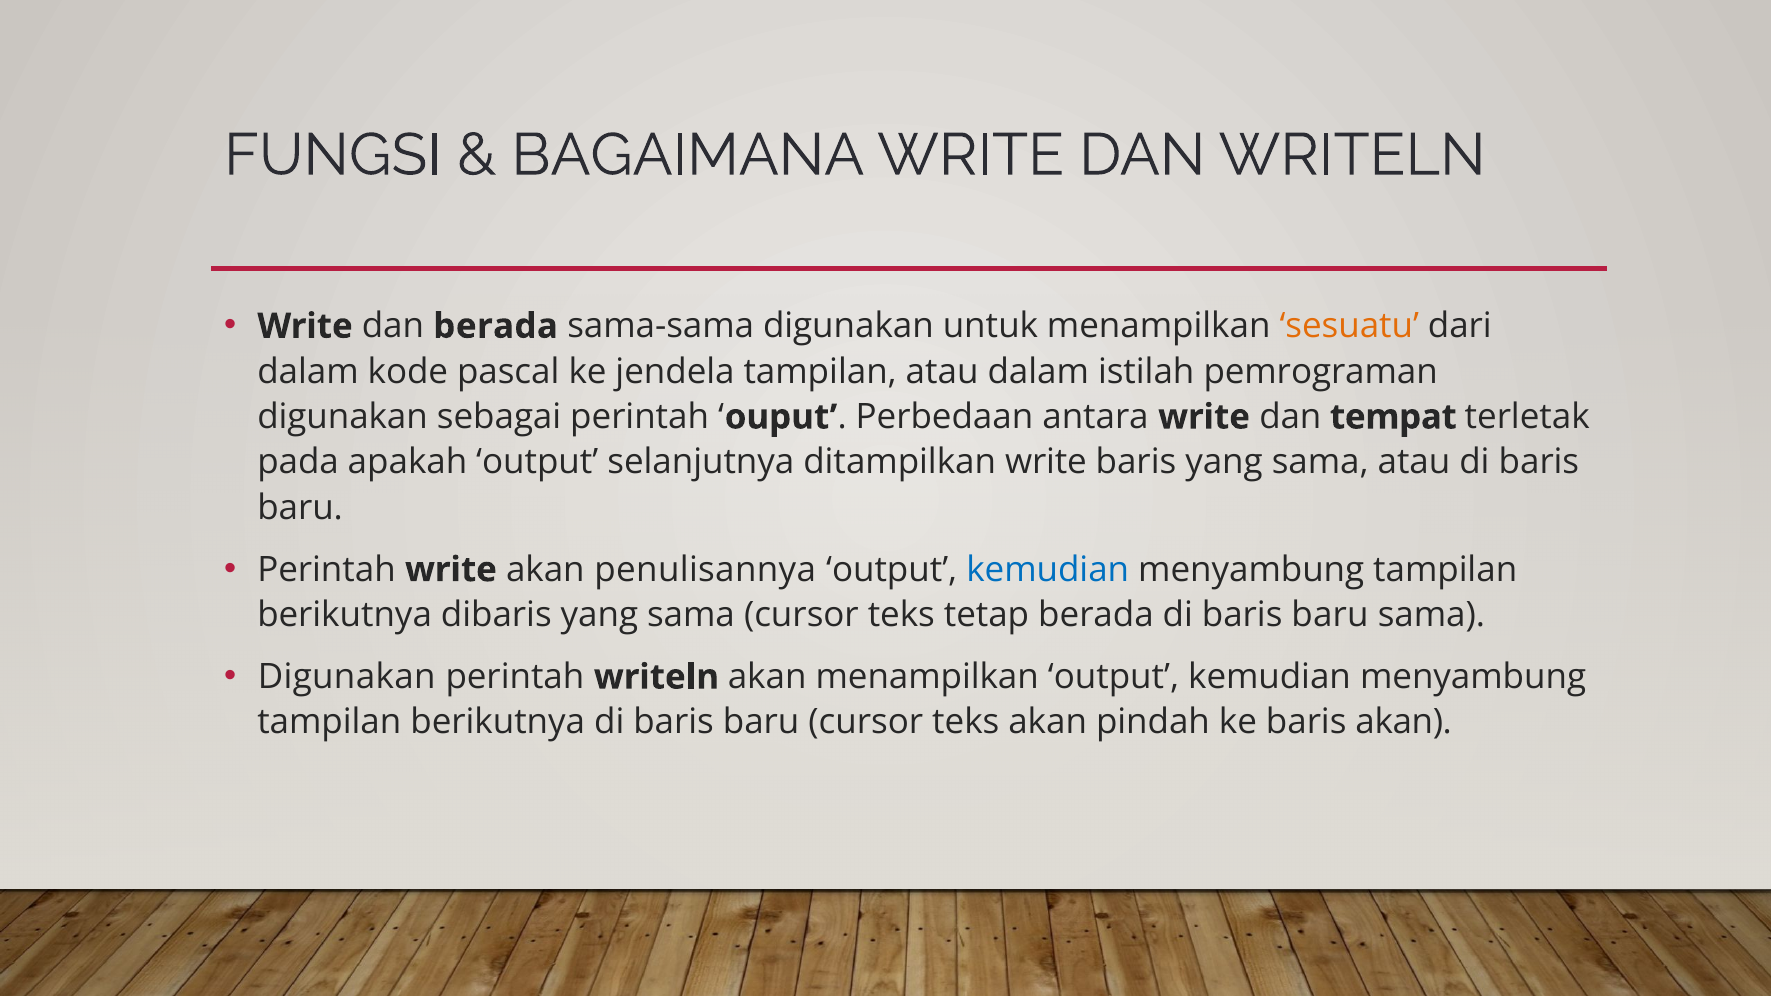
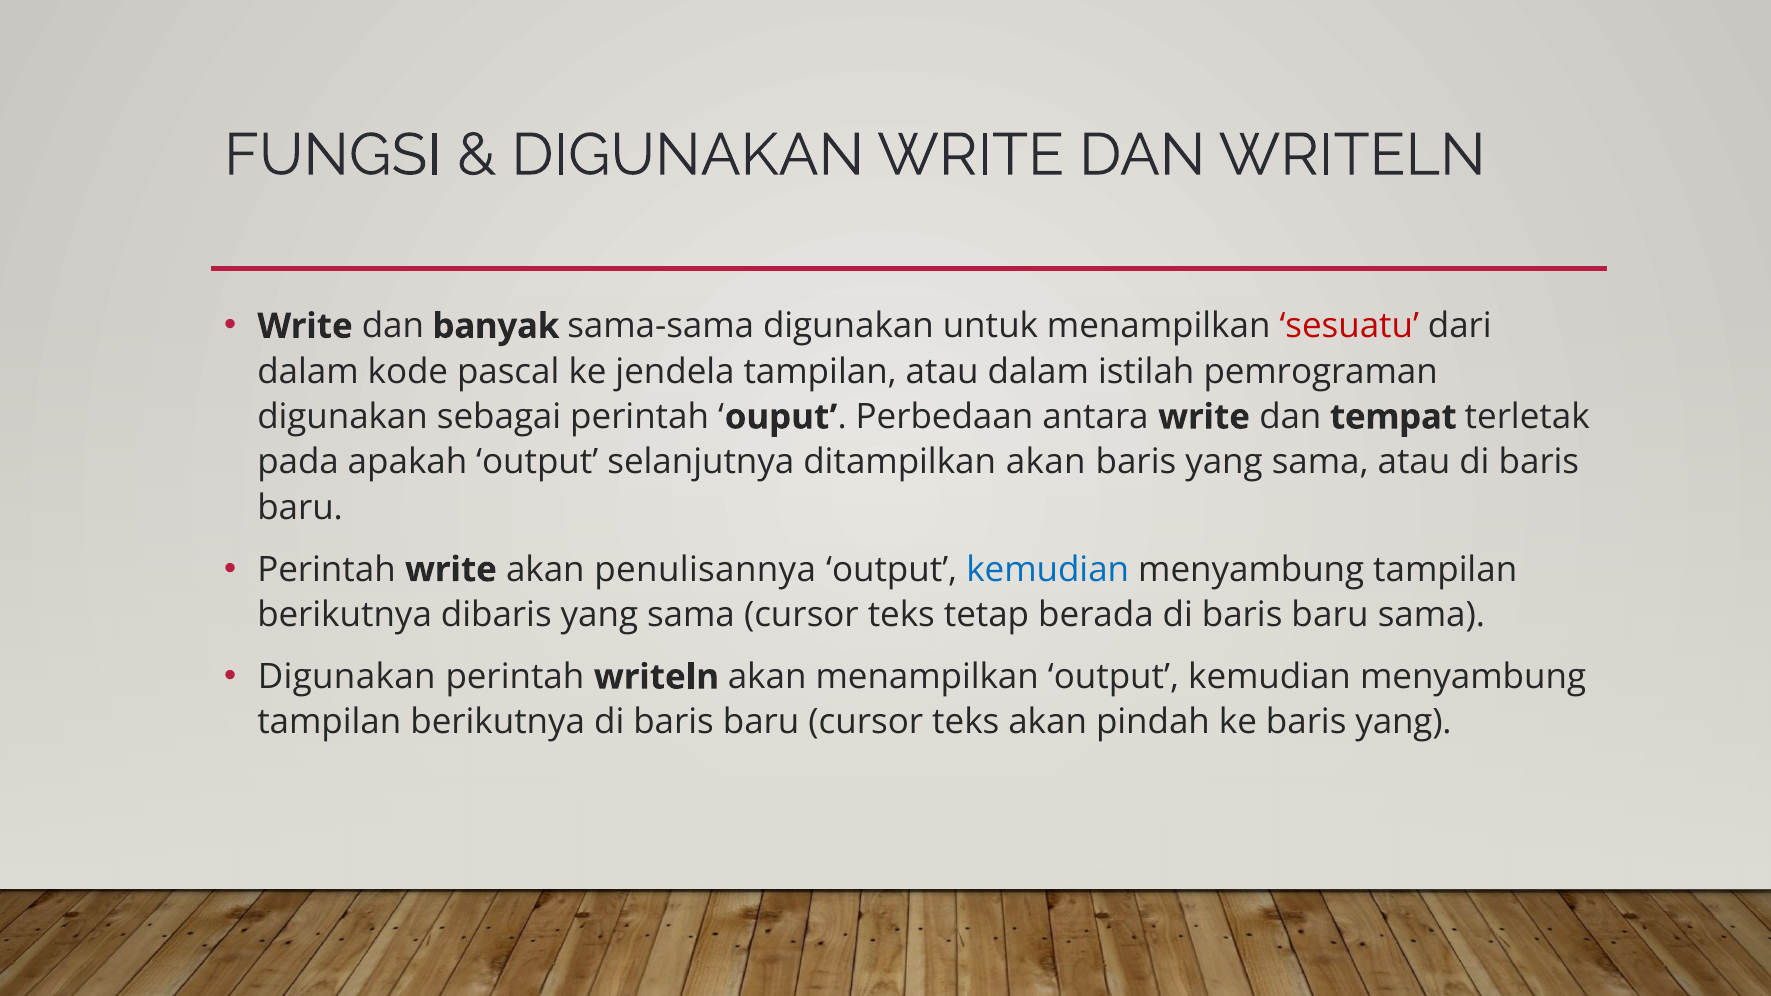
BAGAIMANA: BAGAIMANA -> DIGUNAKAN (688, 155)
dan berada: berada -> banyak (496, 326)
sesuatu colour: orange -> red (1349, 326)
ditampilkan write: write -> akan (1046, 462)
ke baris akan: akan -> yang (1404, 723)
